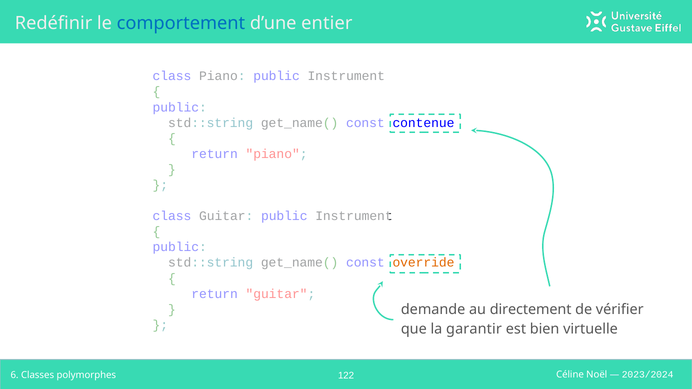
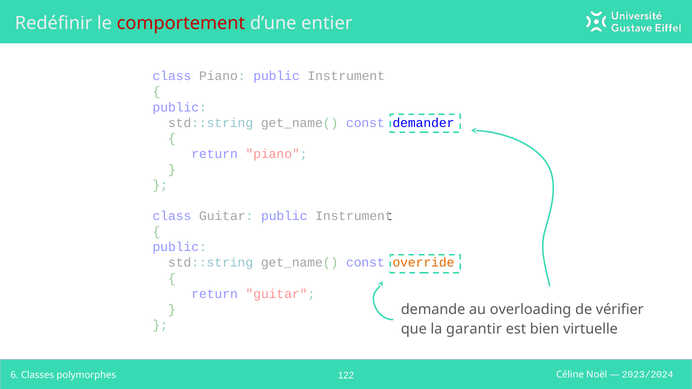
comportement colour: blue -> red (181, 23)
contenue: contenue -> demander (423, 123)
directement: directement -> overloading (531, 310)
